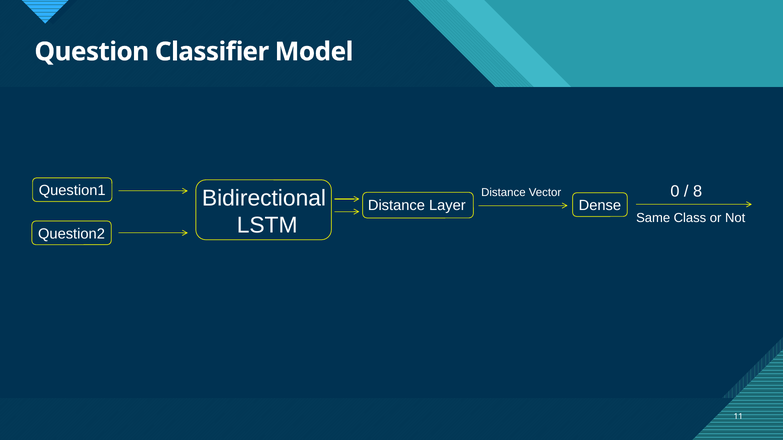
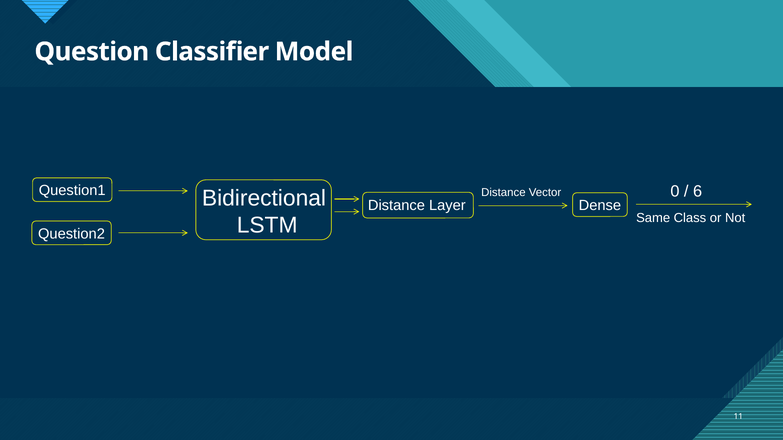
8: 8 -> 6 (698, 191)
